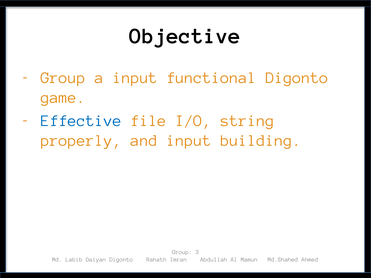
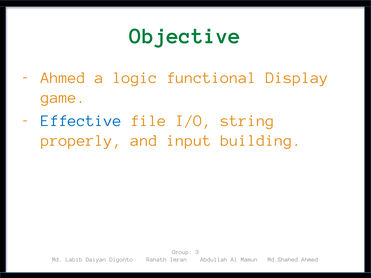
Objective colour: black -> green (185, 36)
Group: Group -> Ahmed (63, 78)
a input: input -> logic (135, 78)
functional Digonto: Digonto -> Display (297, 78)
